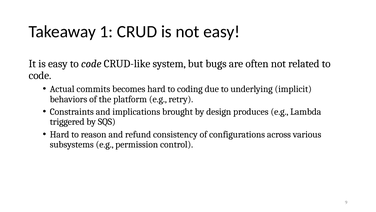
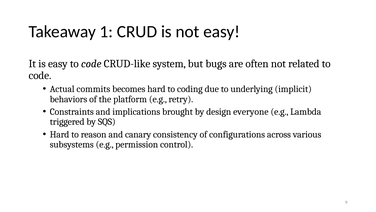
produces: produces -> everyone (251, 111)
refund: refund -> canary (138, 134)
